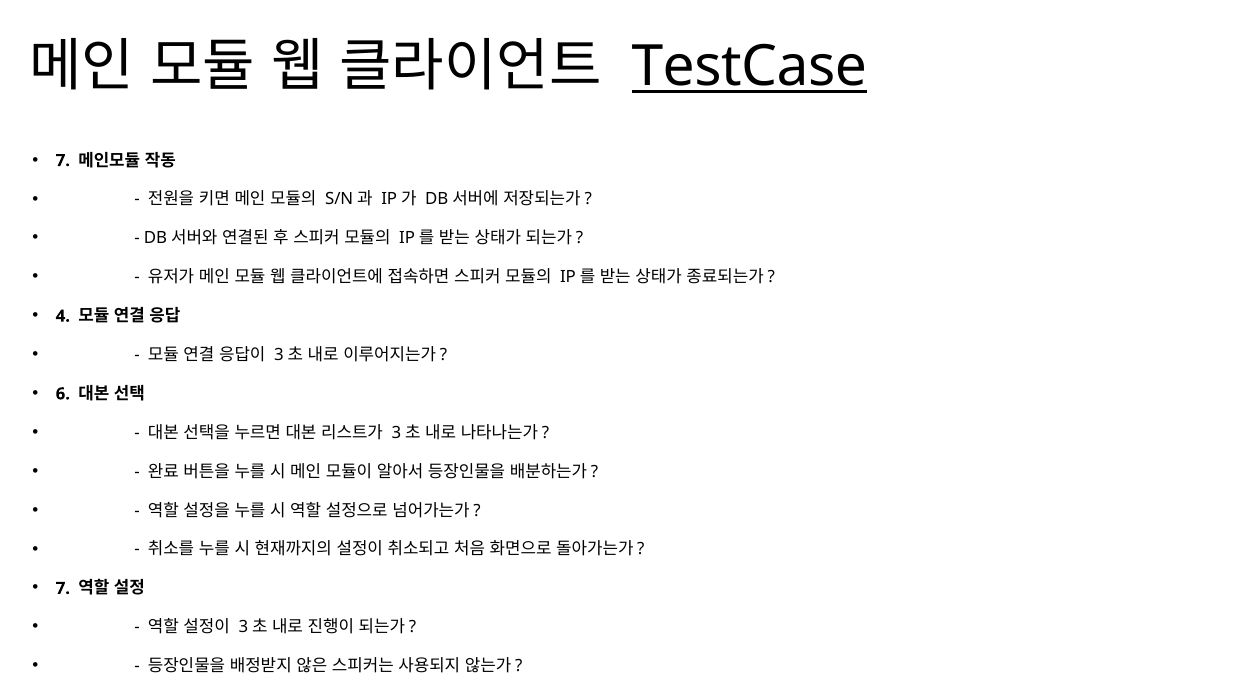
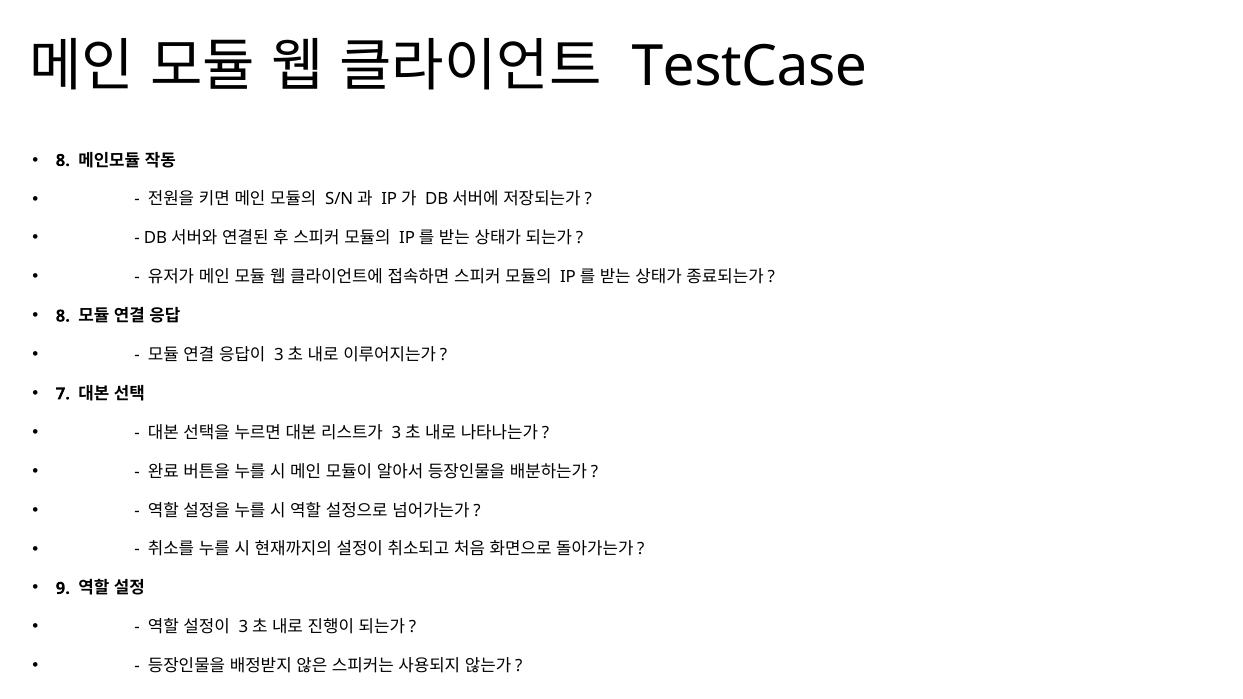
TestCase underline: present -> none (749, 67)
7: 7 -> 8 (63, 161)
4: 4 -> 8 (63, 316)
6: 6 -> 7 (63, 394)
7: 7 -> 9 (63, 588)
